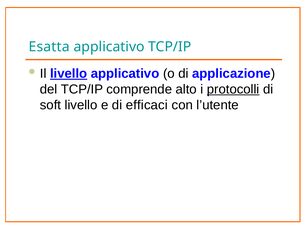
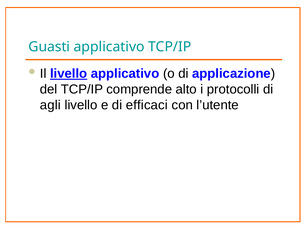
Esatta: Esatta -> Guasti (49, 47)
protocolli underline: present -> none (233, 90)
soft: soft -> agli (50, 105)
